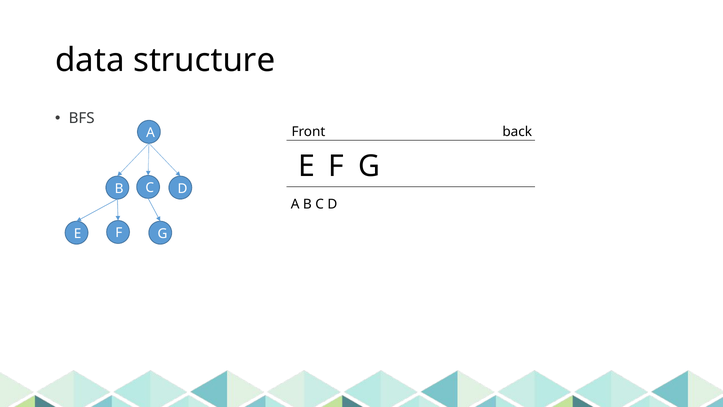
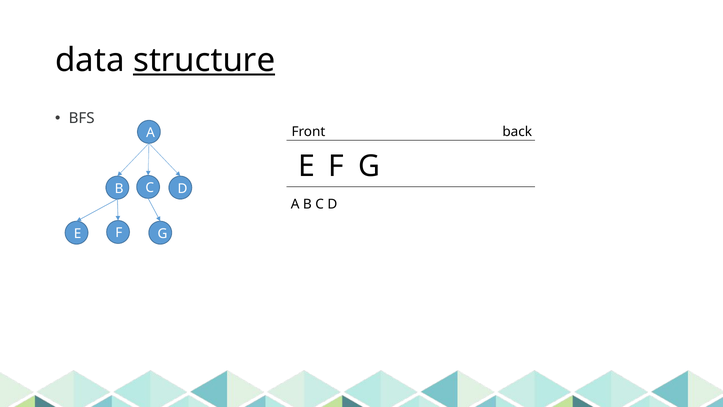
structure underline: none -> present (204, 60)
